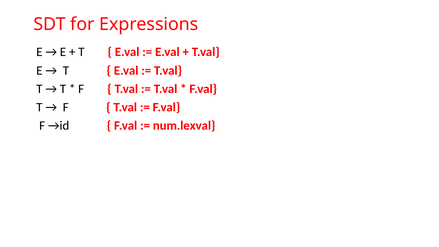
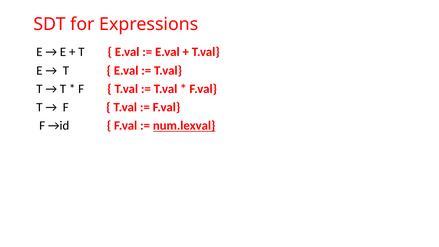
num.lexval underline: none -> present (184, 126)
